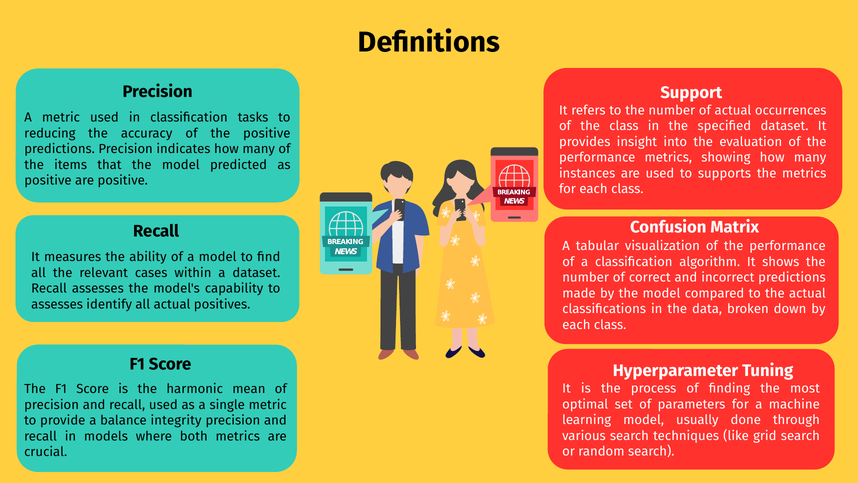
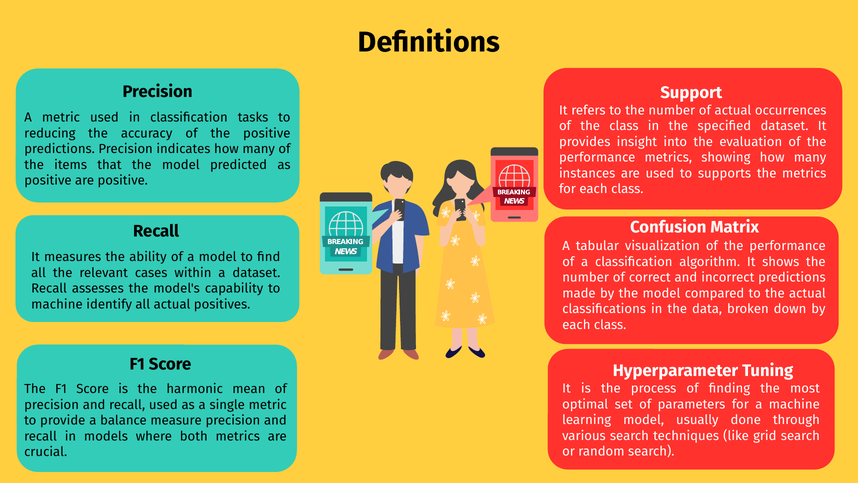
assesses: assesses -> machine (57, 304)
integrity: integrity -> measure (176, 420)
